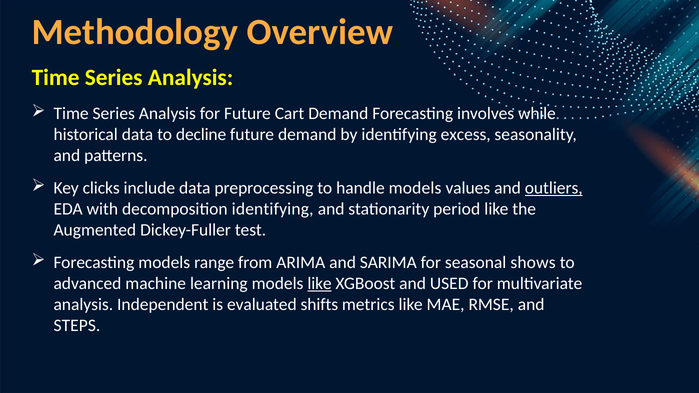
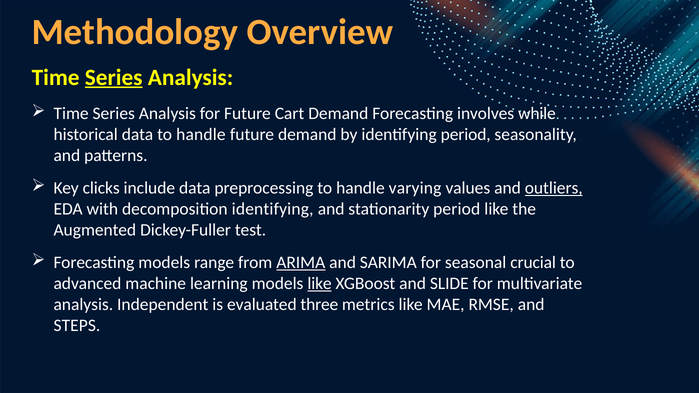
Series underline: none -> present (114, 77)
data to decline: decline -> handle (201, 135)
identifying excess: excess -> period (466, 135)
handle models: models -> varying (415, 188)
ARIMA underline: none -> present (301, 263)
shows: shows -> crucial (533, 263)
USED: USED -> SLIDE (449, 284)
shifts: shifts -> three (319, 305)
